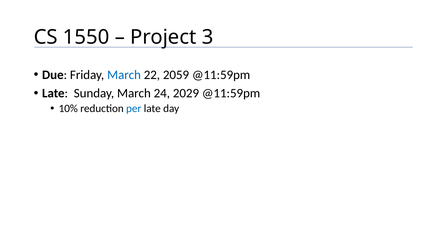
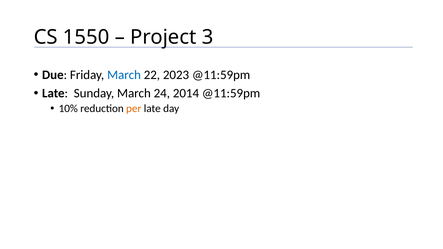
2059: 2059 -> 2023 (176, 75)
2029: 2029 -> 2014 (186, 93)
per colour: blue -> orange (134, 109)
